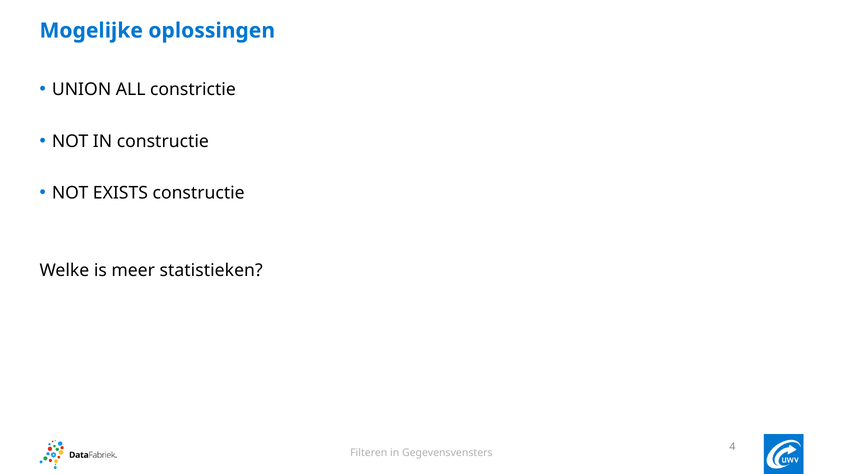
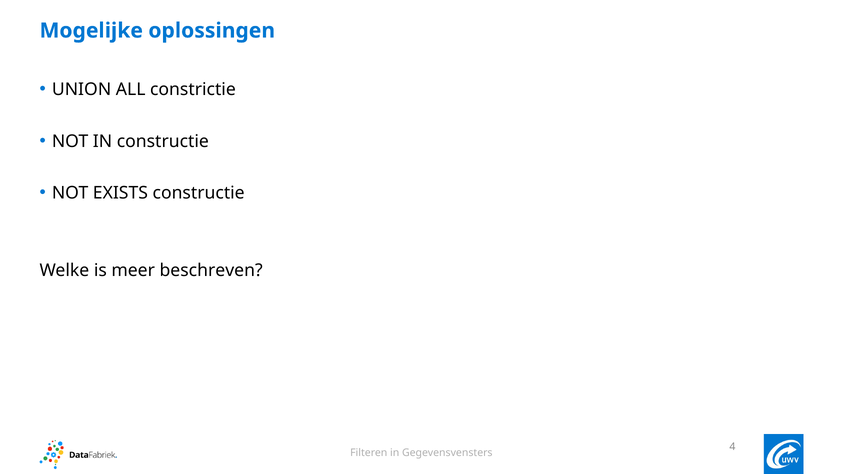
statistieken: statistieken -> beschreven (211, 270)
